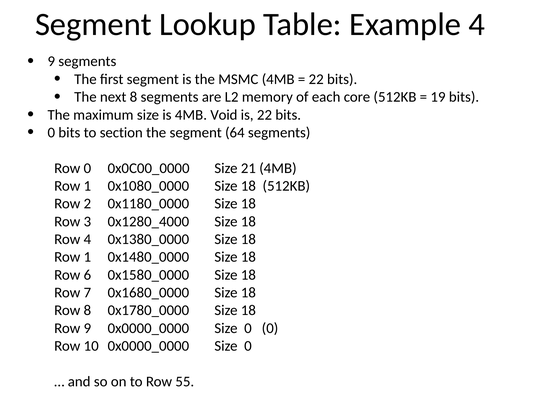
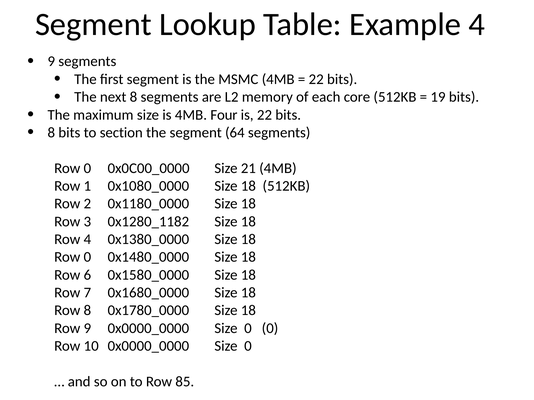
Void: Void -> Four (224, 115)
0: 0 -> 8 (51, 133)
0x1280_4000: 0x1280_4000 -> 0x1280_1182 (148, 222)
1: 1 -> 0 (87, 257)
55: 55 -> 85 (185, 382)
